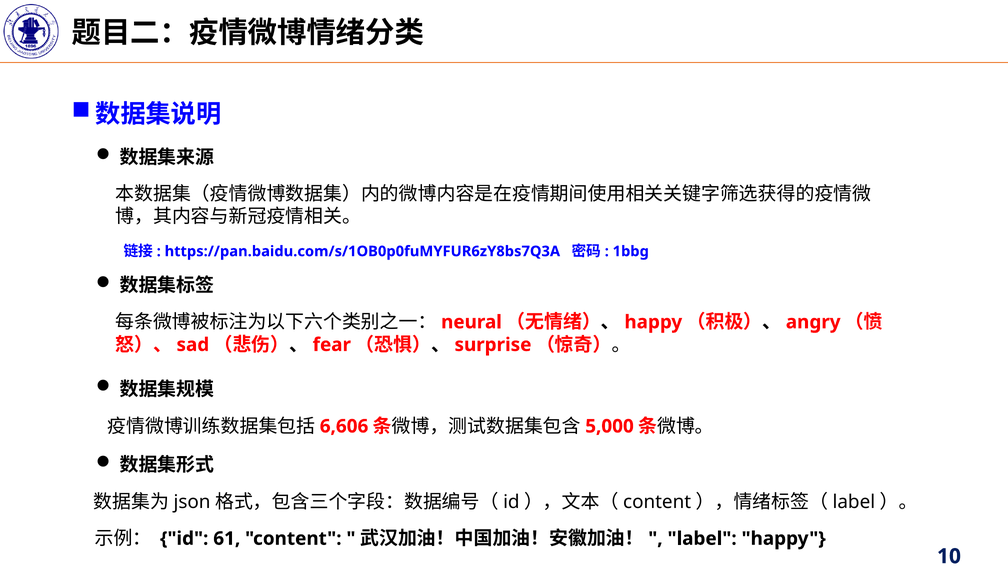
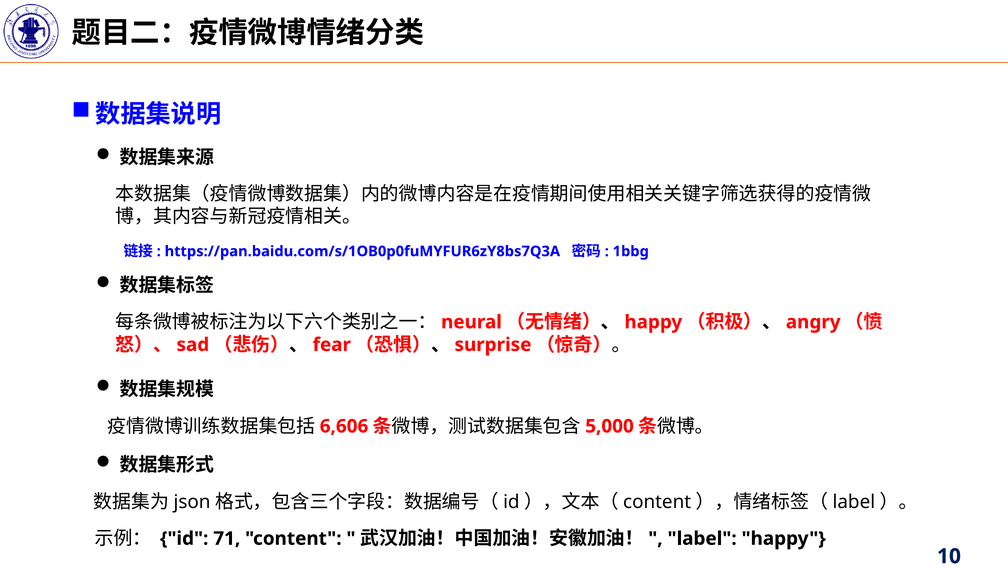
61: 61 -> 71 (227, 539)
